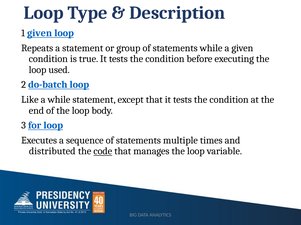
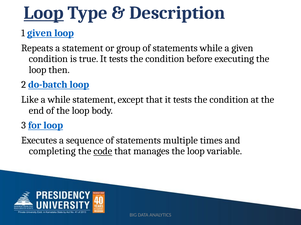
Loop underline: none -> present (44, 13)
used: used -> then (59, 70)
distributed: distributed -> completing (52, 152)
